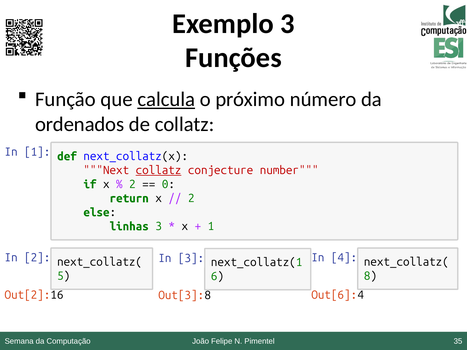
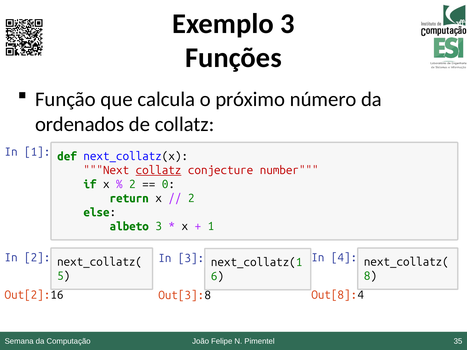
calcula underline: present -> none (166, 99)
linhas: linhas -> albeto (129, 227)
Out[6: Out[6 -> Out[8 (334, 295)
